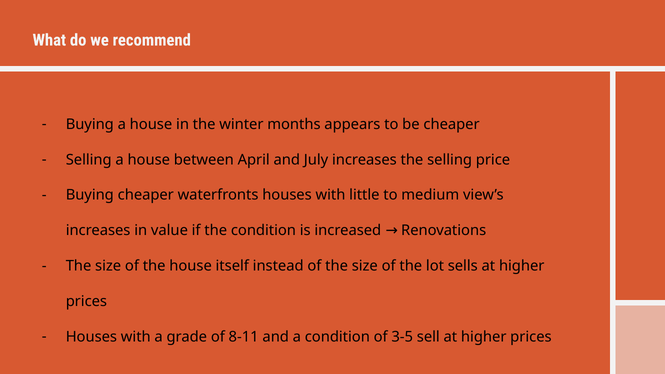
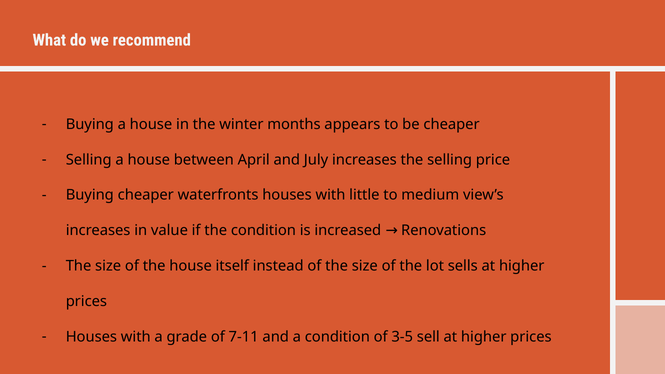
8-11: 8-11 -> 7-11 (244, 337)
